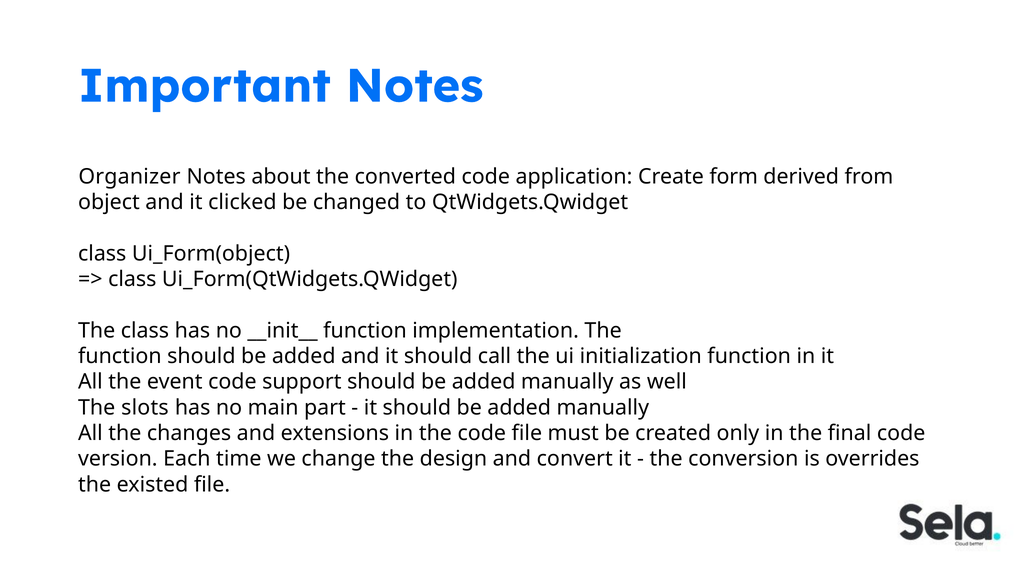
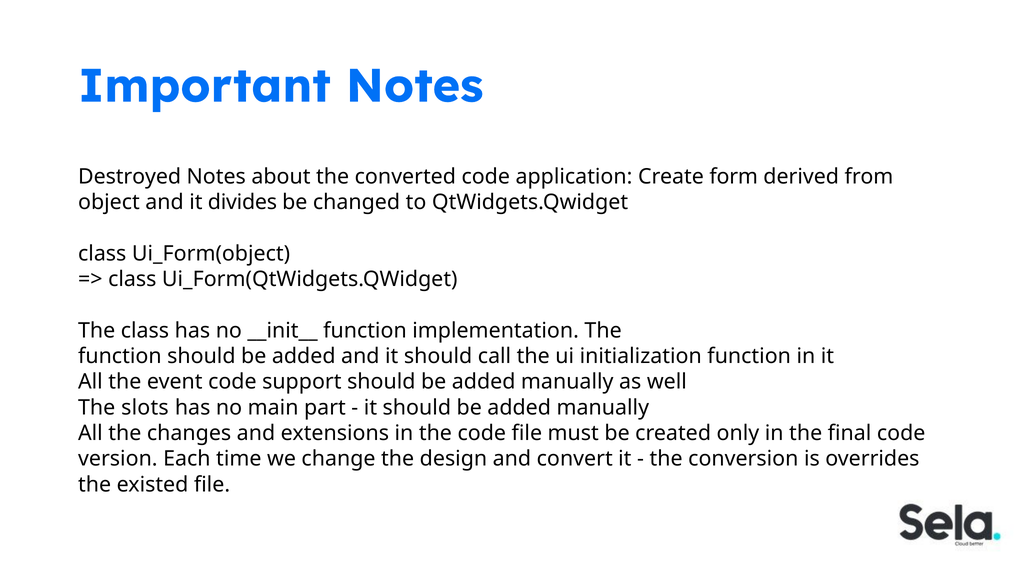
Organizer: Organizer -> Destroyed (130, 177)
clicked: clicked -> divides (242, 202)
